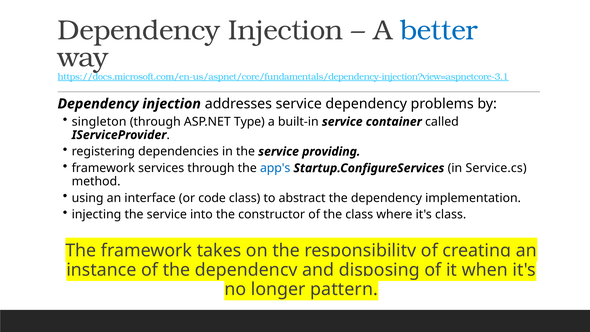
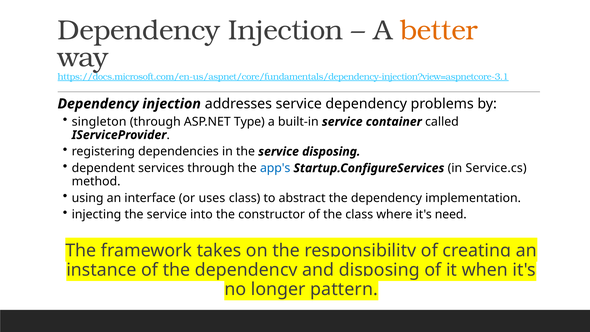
better colour: blue -> orange (439, 30)
service providing: providing -> disposing (331, 152)
framework: framework -> dependent (103, 168)
code: code -> uses (212, 198)
it's class: class -> need (451, 215)
